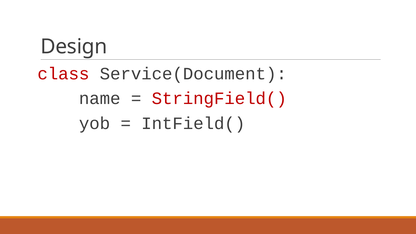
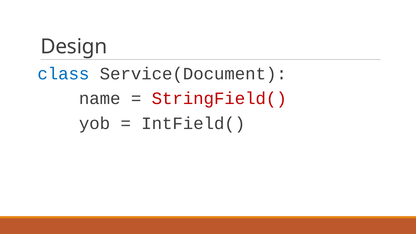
class colour: red -> blue (63, 74)
